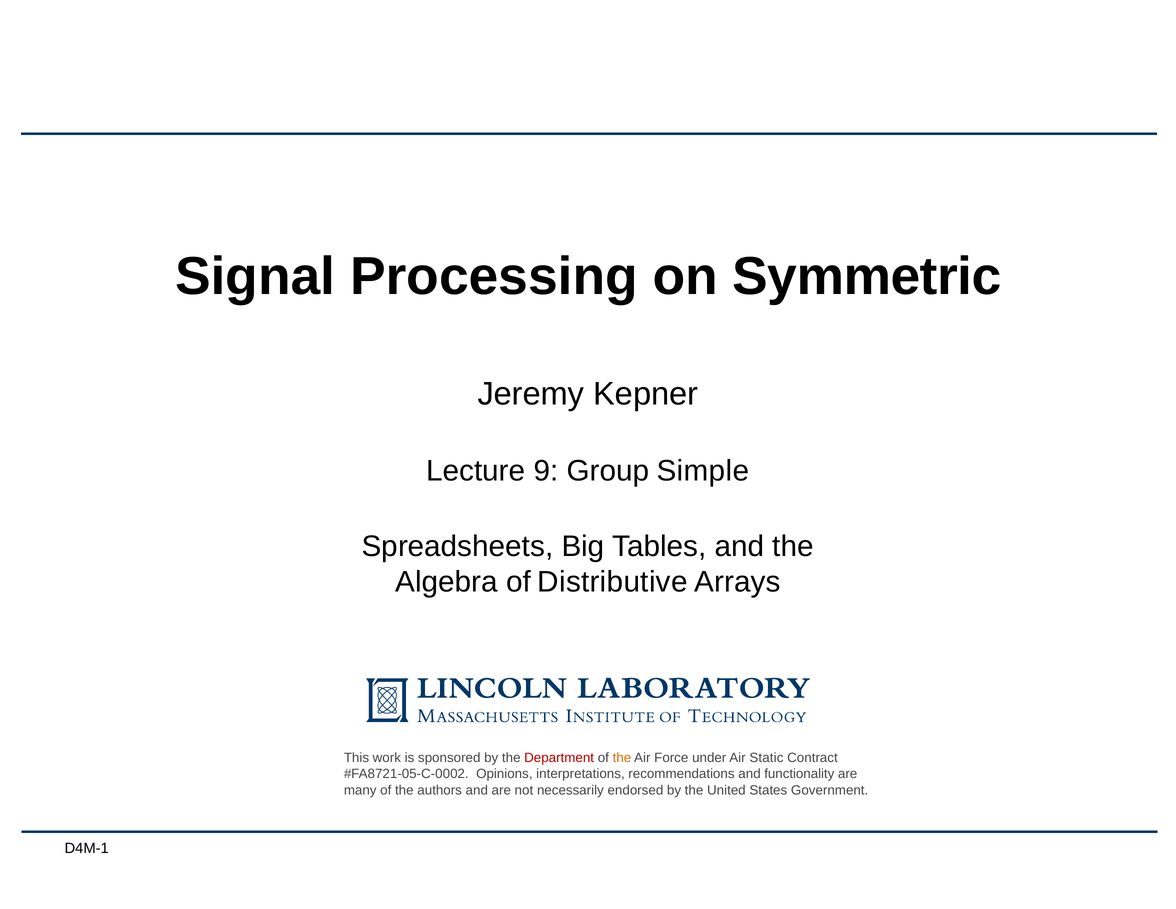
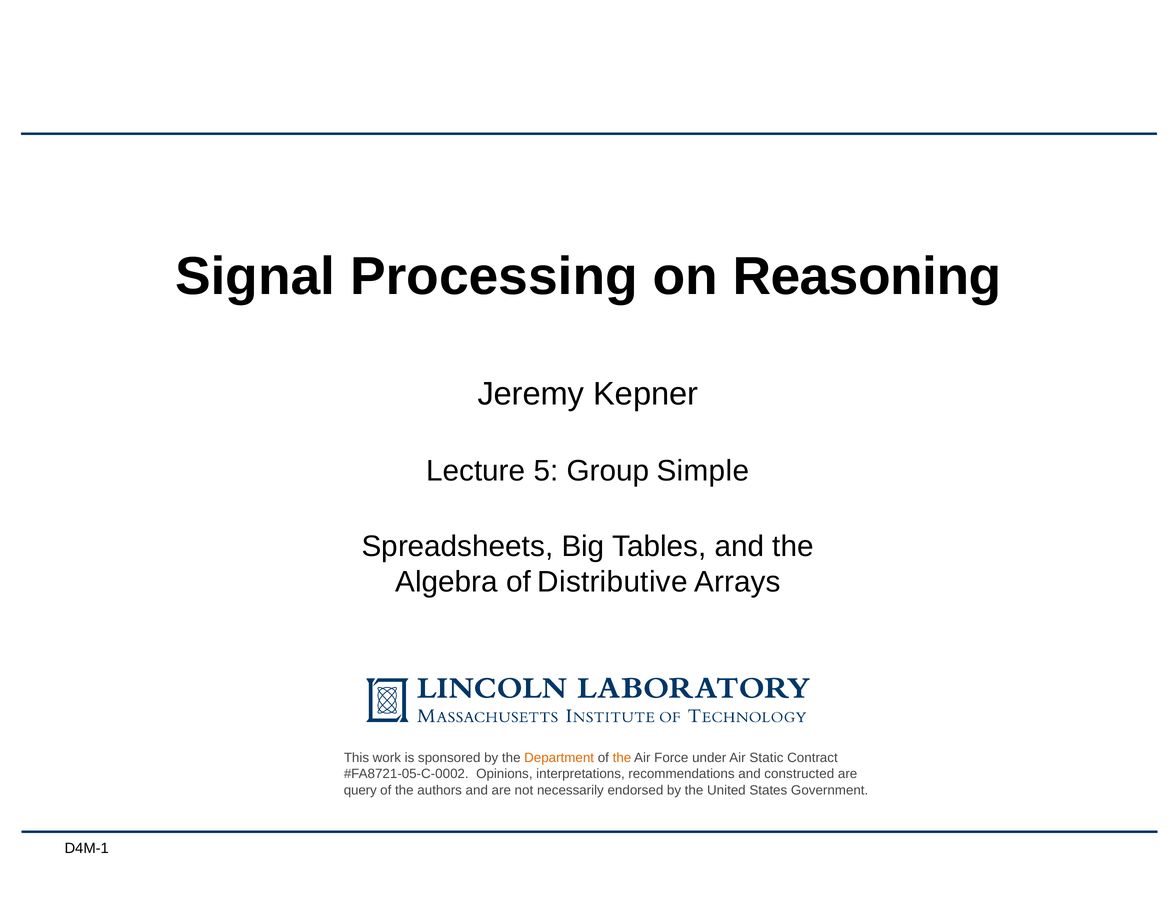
Symmetric: Symmetric -> Reasoning (867, 276)
9: 9 -> 5 (546, 471)
Department colour: red -> orange (559, 758)
functionality: functionality -> constructed (799, 774)
many: many -> query (360, 790)
